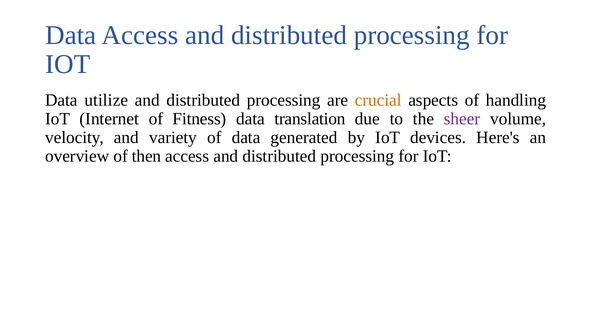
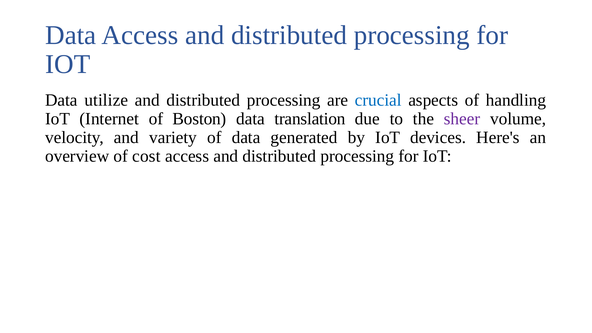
crucial colour: orange -> blue (378, 100)
Fitness: Fitness -> Boston (200, 119)
then: then -> cost (146, 156)
